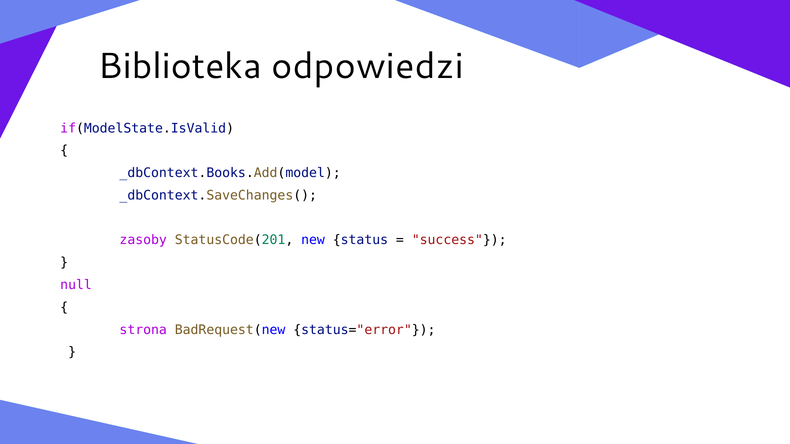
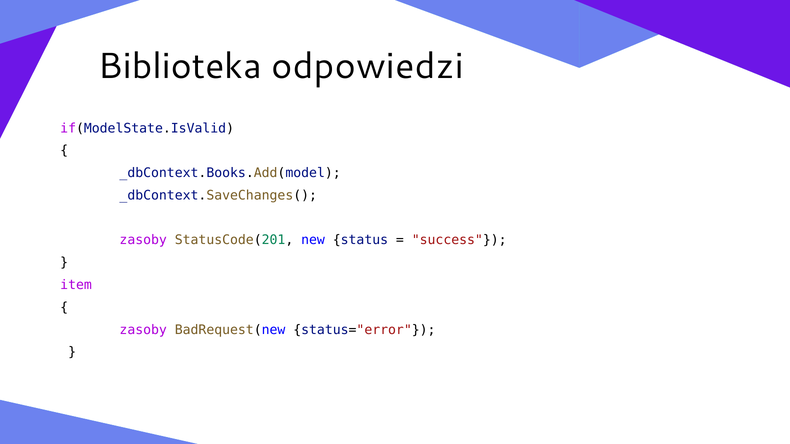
null: null -> item (76, 285)
strona: strona -> zasoby (143, 330)
